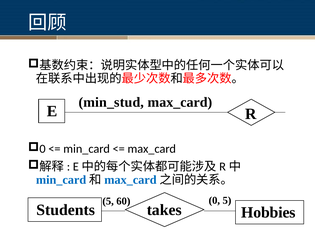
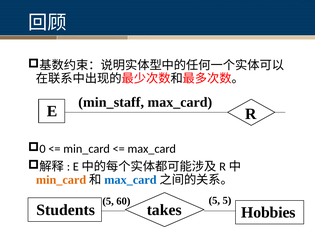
min_stud: min_stud -> min_staff (111, 102)
min_card colour: blue -> orange (61, 180)
0: 0 -> 5 (214, 201)
